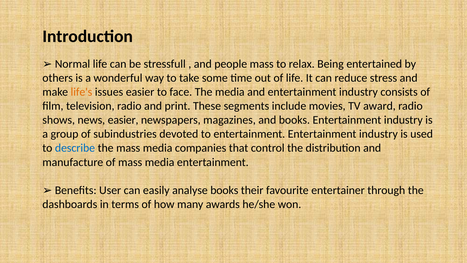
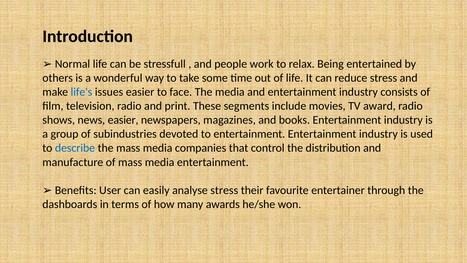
people mass: mass -> work (262, 64)
life's colour: orange -> blue (81, 92)
analyse books: books -> stress (224, 190)
